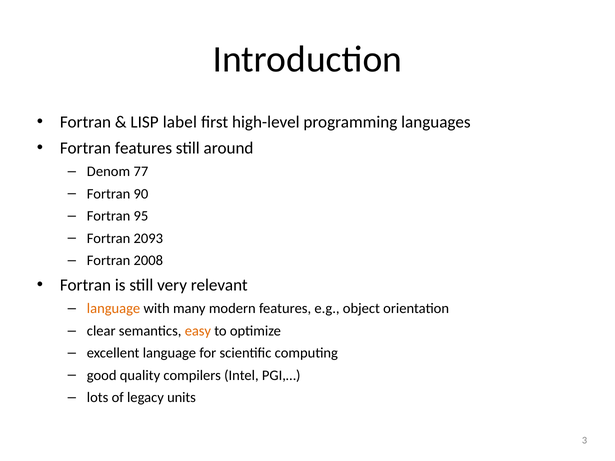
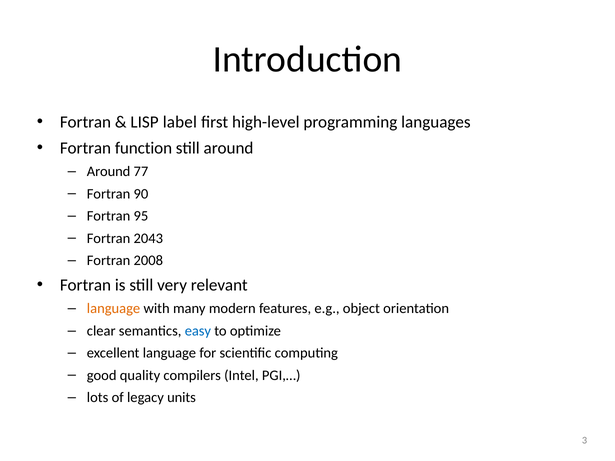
Fortran features: features -> function (144, 148)
Denom: Denom -> Around (109, 172)
2093: 2093 -> 2043 (148, 238)
easy colour: orange -> blue (198, 331)
